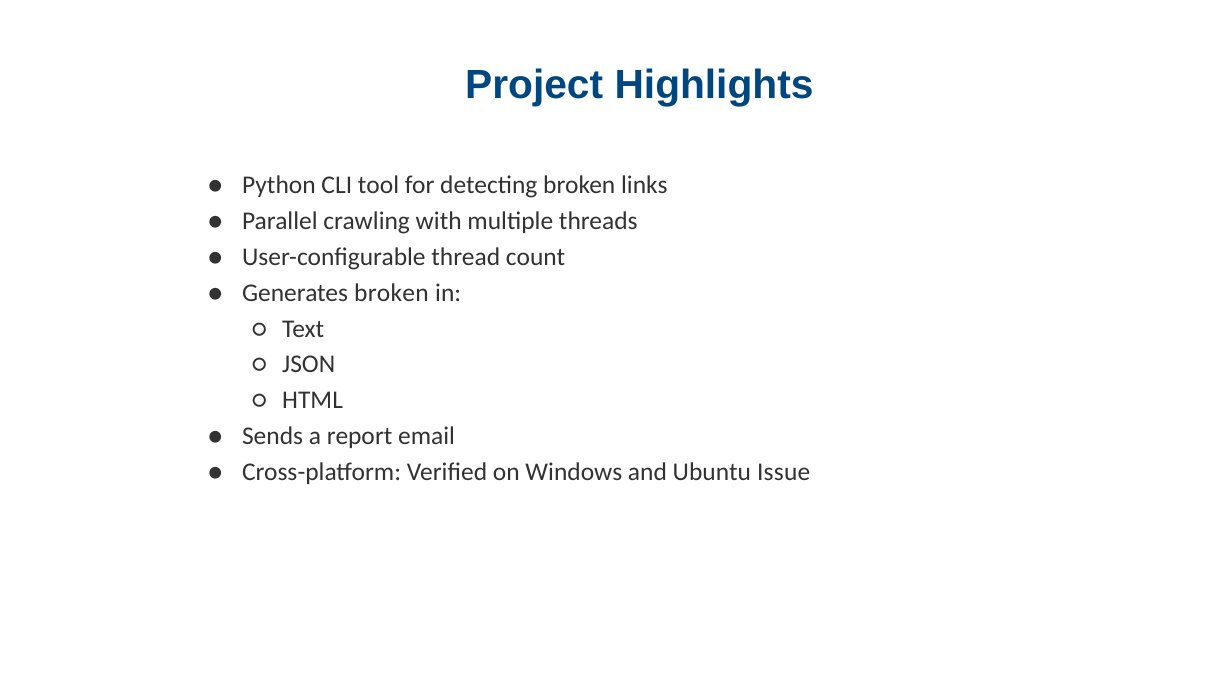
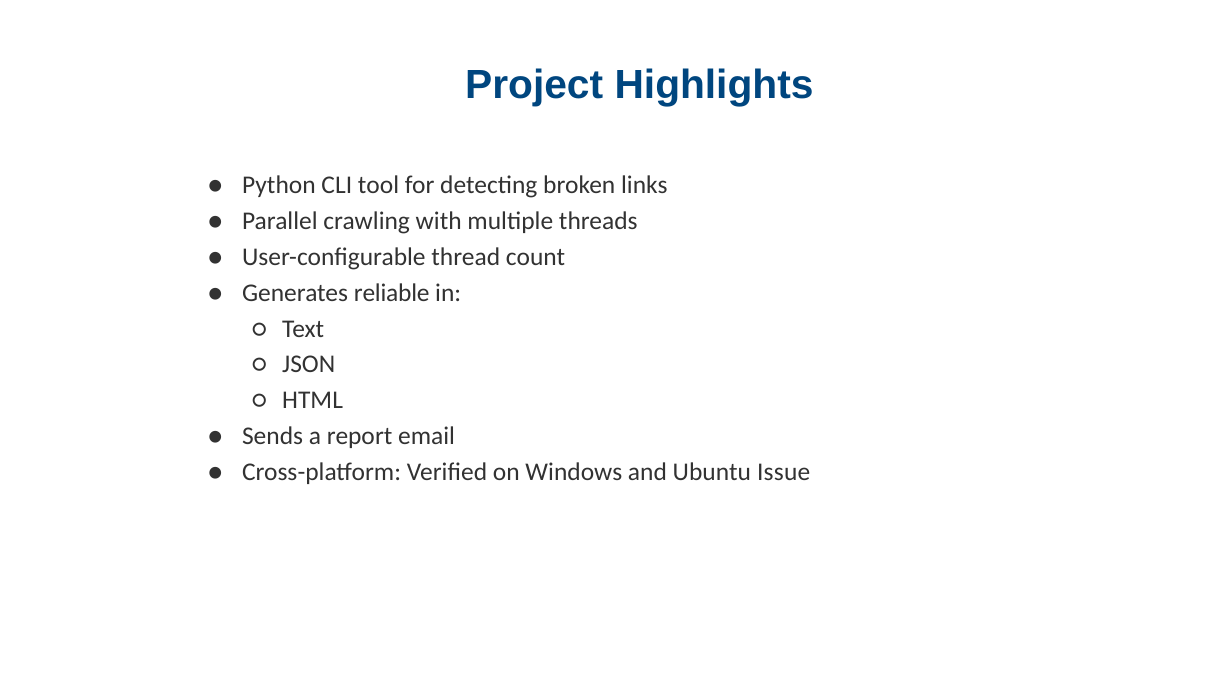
Generates broken: broken -> reliable (392, 293)
